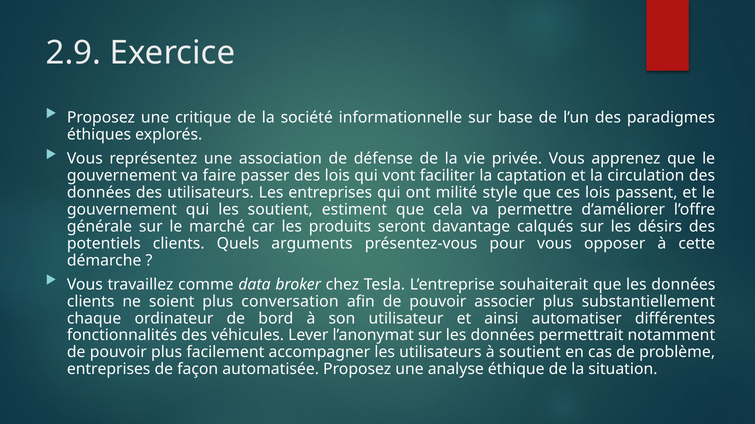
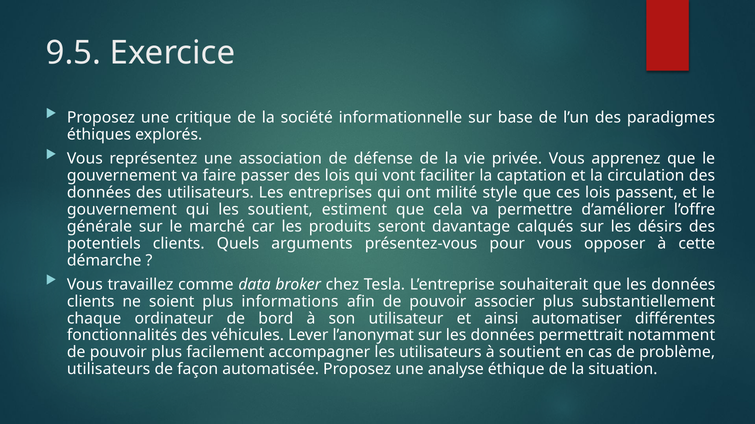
2.9: 2.9 -> 9.5 (73, 53)
conversation: conversation -> informations (290, 302)
entreprises: entreprises -> utilisateurs (109, 370)
